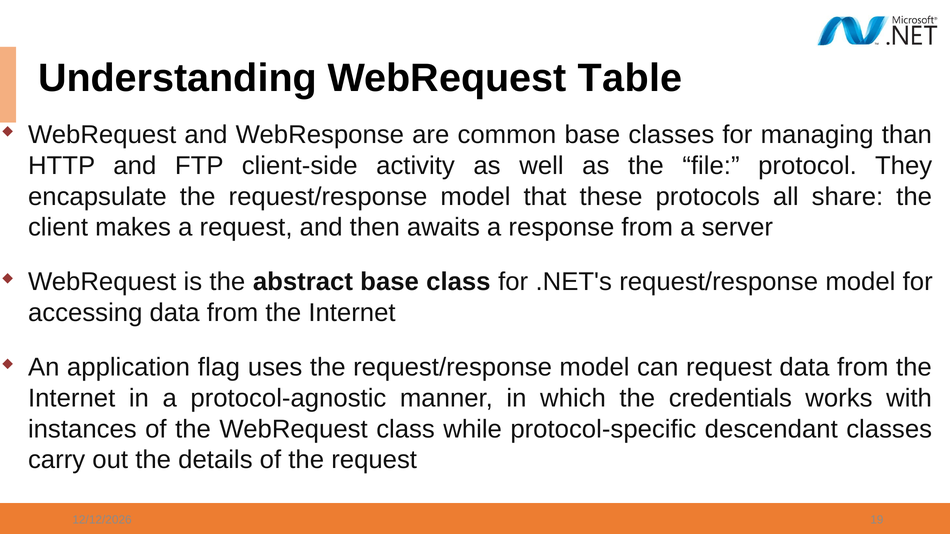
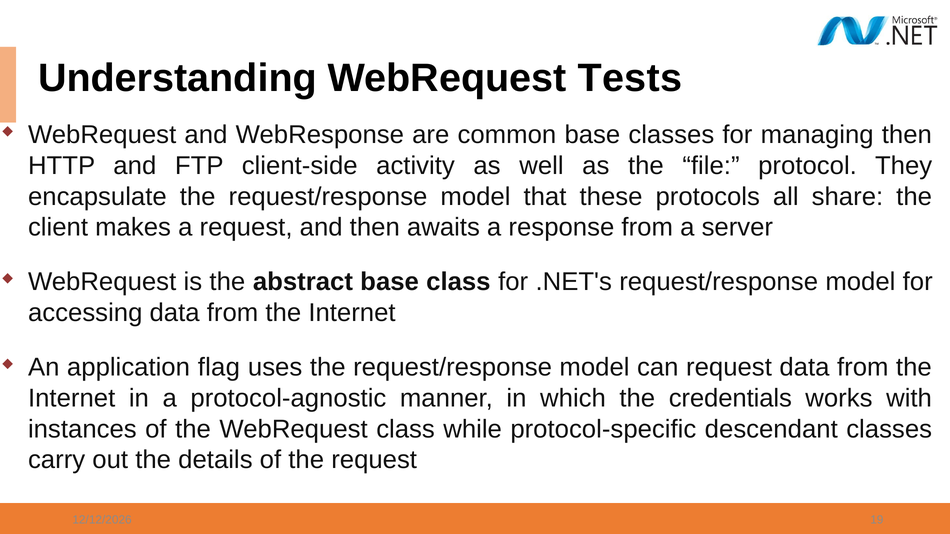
Table: Table -> Tests (630, 78)
managing than: than -> then (907, 135)
